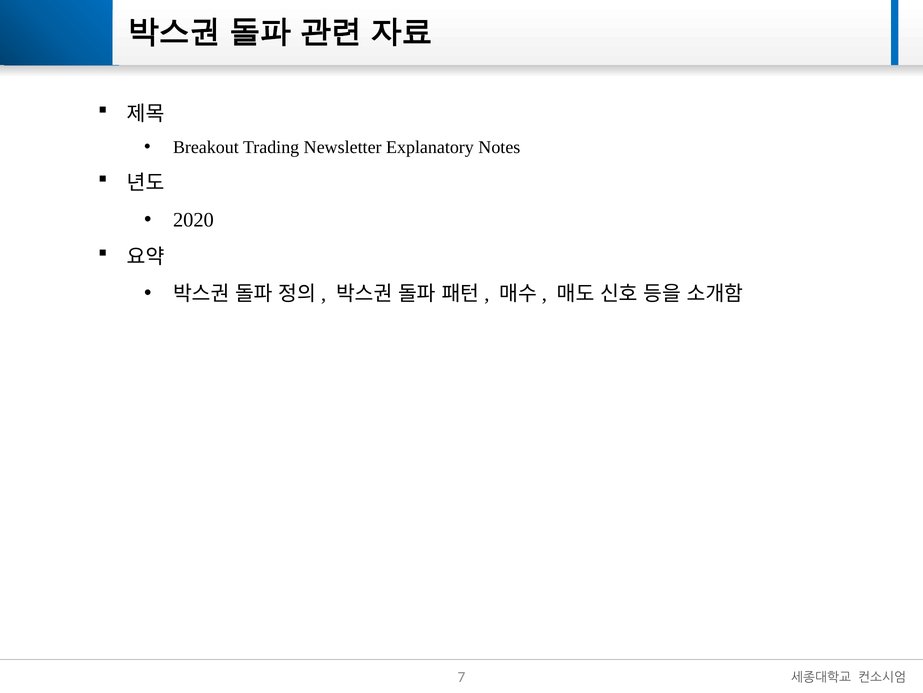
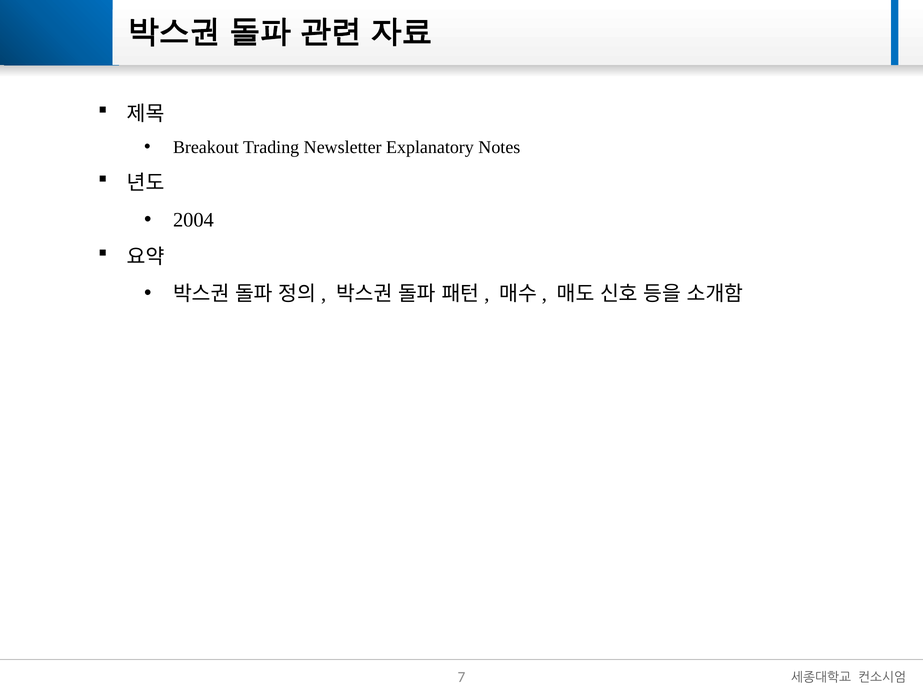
2020: 2020 -> 2004 (193, 220)
